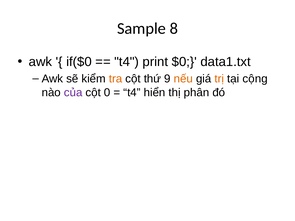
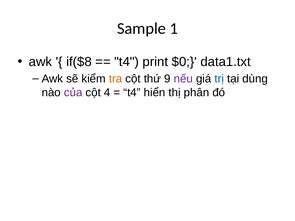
8: 8 -> 1 (174, 28)
if($0: if($0 -> if($8 (79, 62)
nếu colour: orange -> purple (183, 79)
trị colour: orange -> blue (219, 79)
cộng: cộng -> dùng (255, 79)
0: 0 -> 4 (107, 93)
